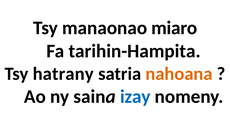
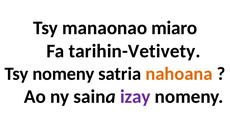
tarihin-Hampita: tarihin-Hampita -> tarihin-Vetivety (135, 51)
Tsy hatrany: hatrany -> nomeny (63, 73)
izay colour: blue -> purple (135, 96)
